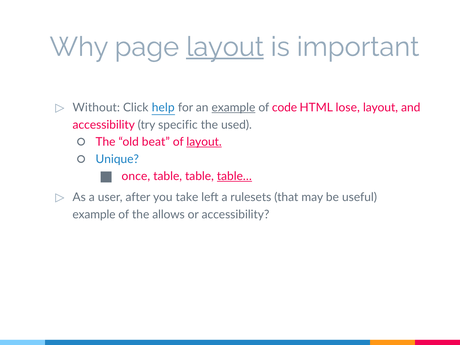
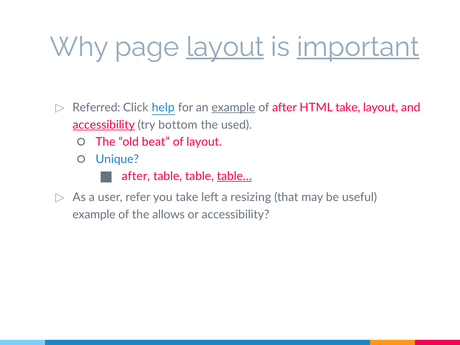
important underline: none -> present (358, 47)
Without: Without -> Referred (96, 108)
of code: code -> after (285, 108)
HTML lose: lose -> take (348, 108)
accessibility underline: none -> present (104, 125)
specific: specific -> bottom (178, 125)
layout underline: present -> none (204, 142)
once: once -> after (136, 176)
after: after -> refer (138, 197)
rulesets: rulesets -> resizing (251, 197)
